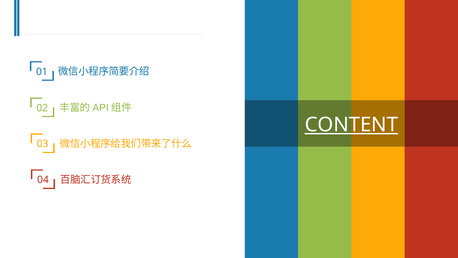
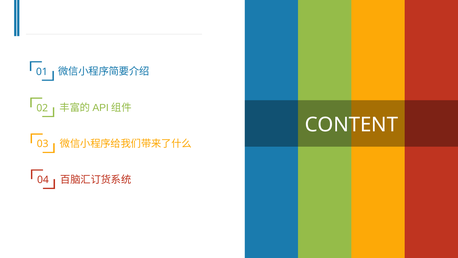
CONTENT underline: present -> none (351, 125)
